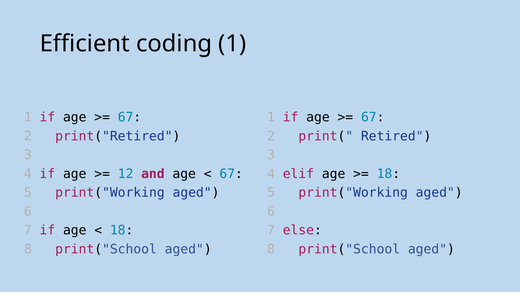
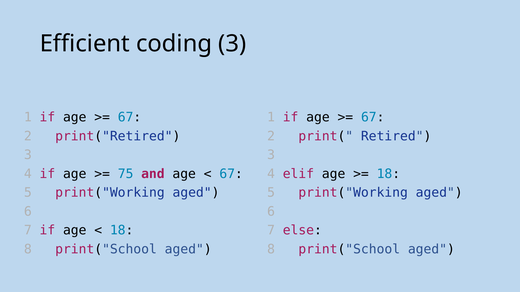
coding 1: 1 -> 3 (232, 44)
12: 12 -> 75 (126, 174)
